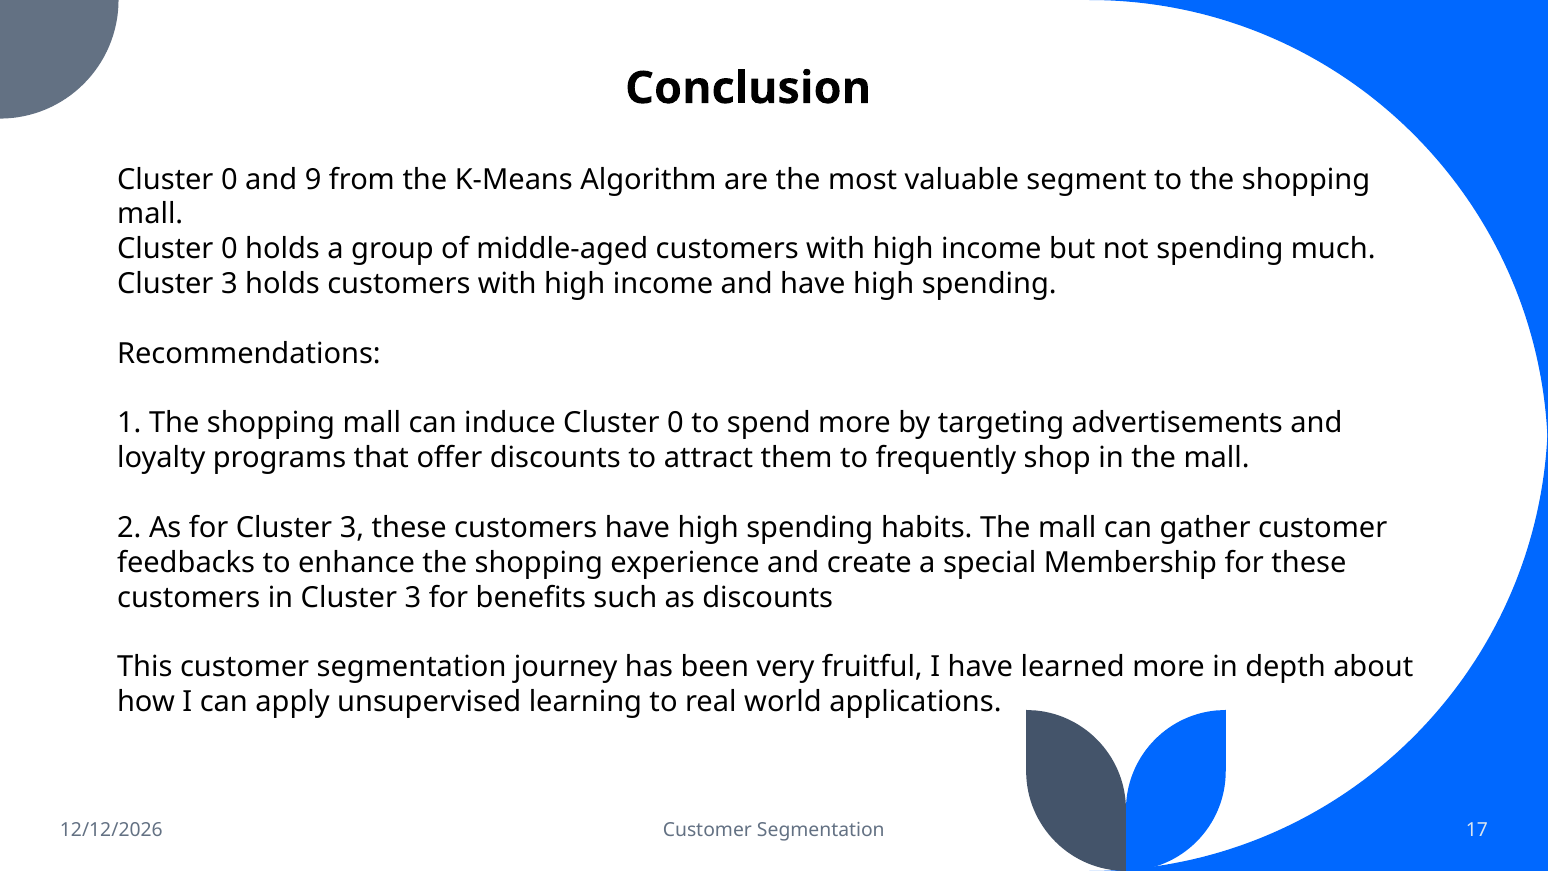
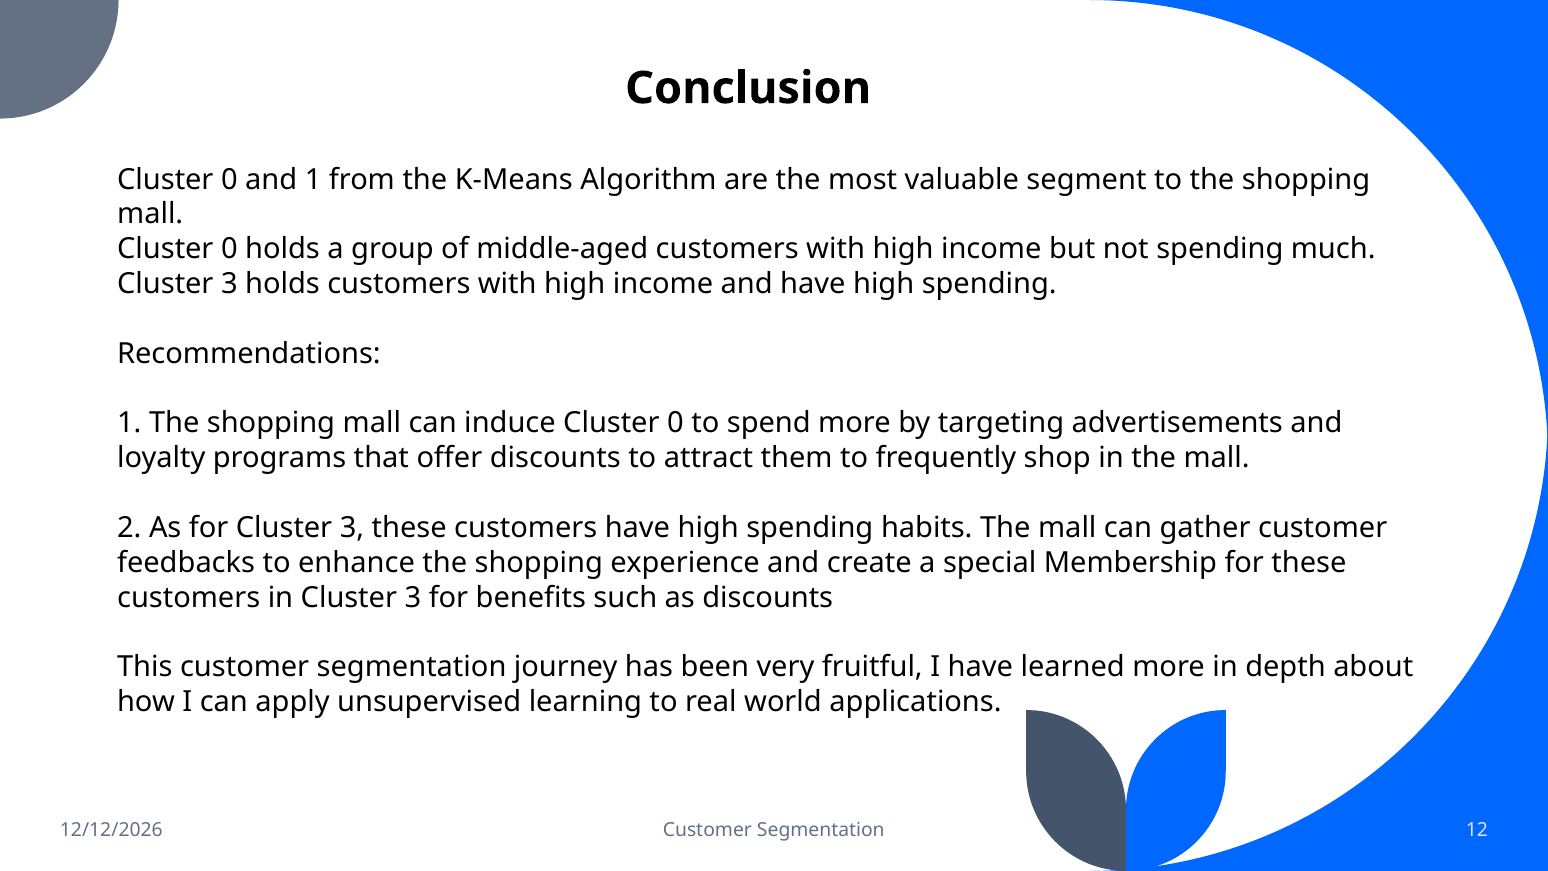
and 9: 9 -> 1 (313, 179)
17: 17 -> 12 (1477, 830)
